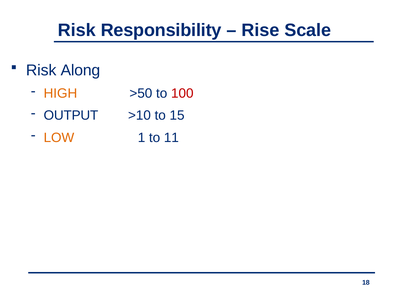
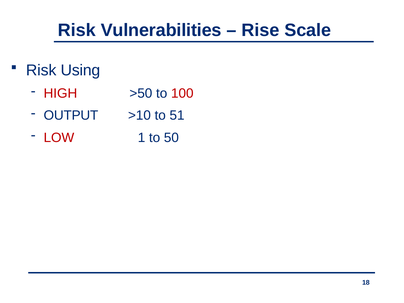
Responsibility: Responsibility -> Vulnerabilities (161, 30)
Along: Along -> Using (80, 70)
HIGH colour: orange -> red (60, 93)
15: 15 -> 51 (177, 116)
LOW colour: orange -> red (59, 138)
11: 11 -> 50 (171, 138)
